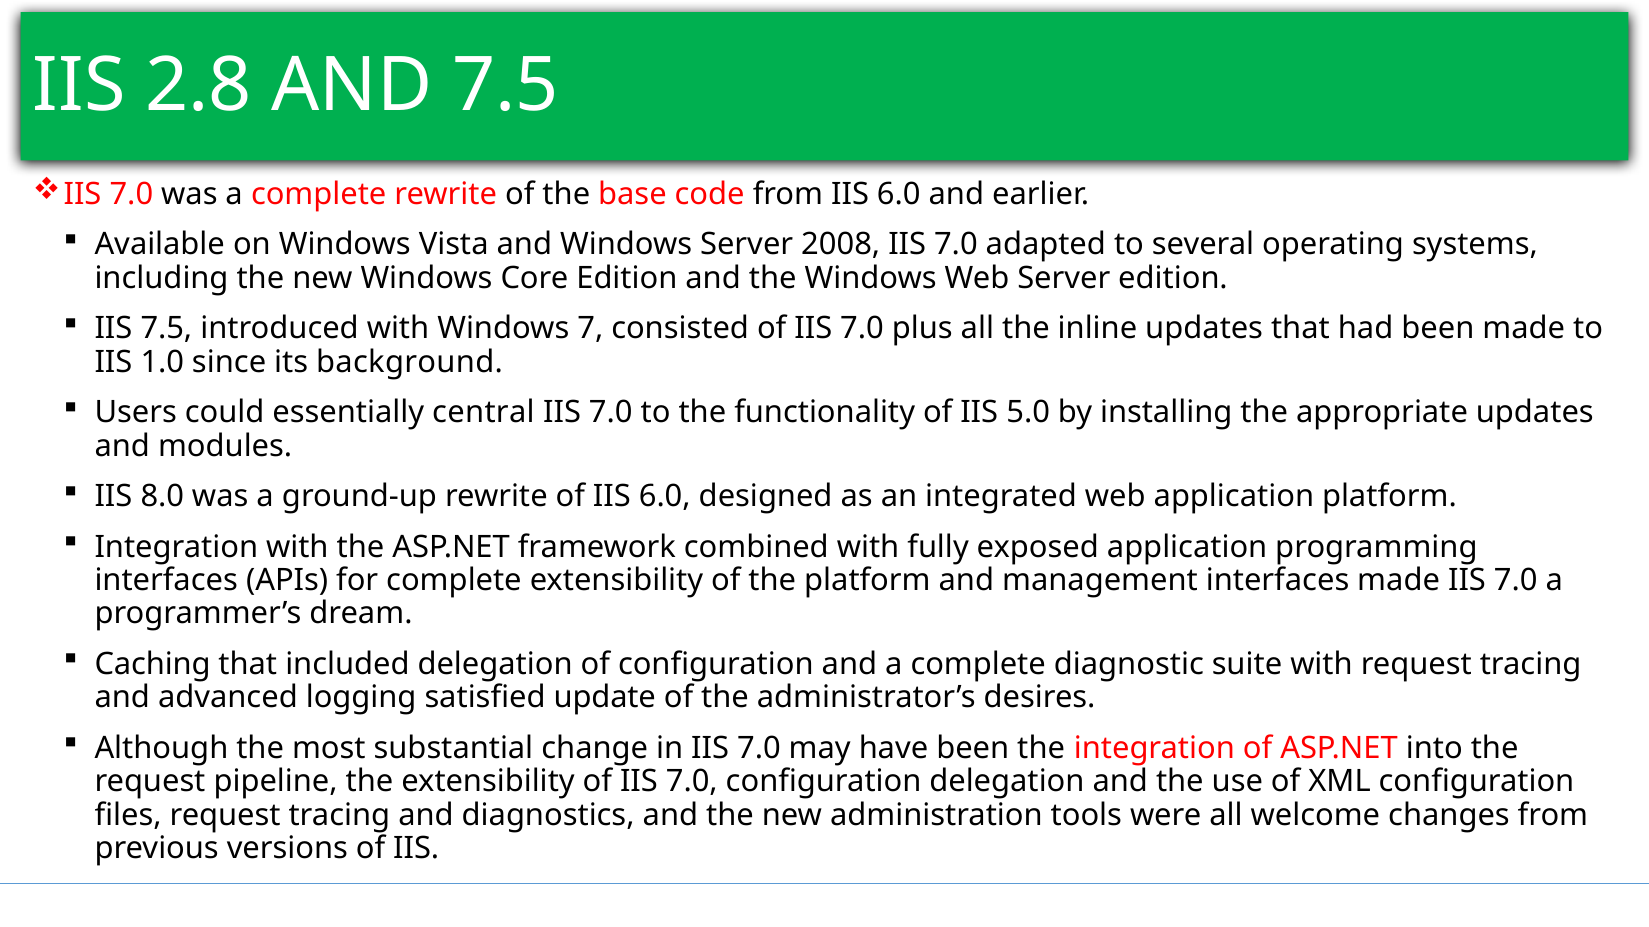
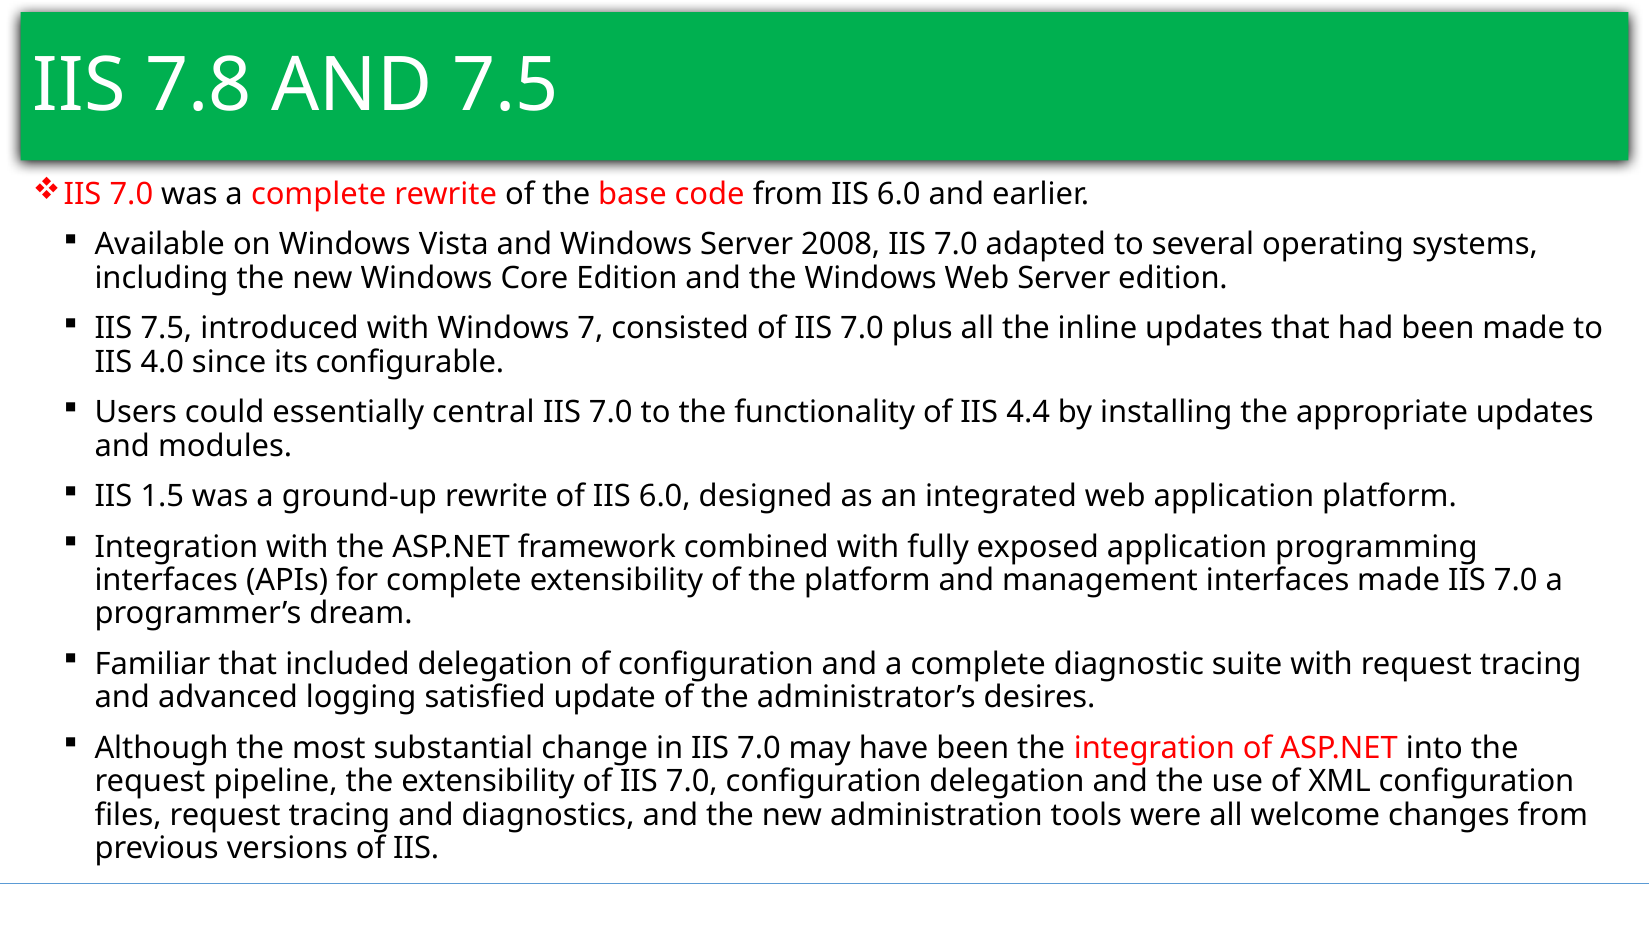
2.8: 2.8 -> 7.8 (199, 86)
1.0: 1.0 -> 4.0 (162, 362)
background: background -> configurable (410, 362)
5.0: 5.0 -> 4.4 (1028, 413)
8.0: 8.0 -> 1.5 (162, 497)
Caching: Caching -> Familiar (153, 665)
